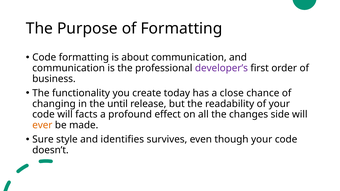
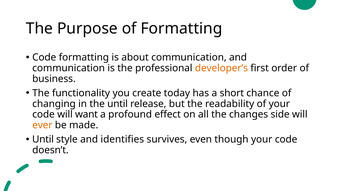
developer’s colour: purple -> orange (221, 68)
close: close -> short (232, 93)
facts: facts -> want (86, 115)
Sure: Sure -> Until (43, 140)
